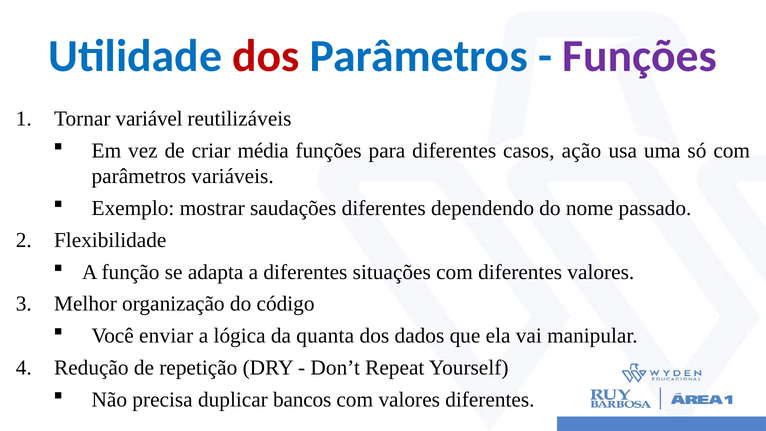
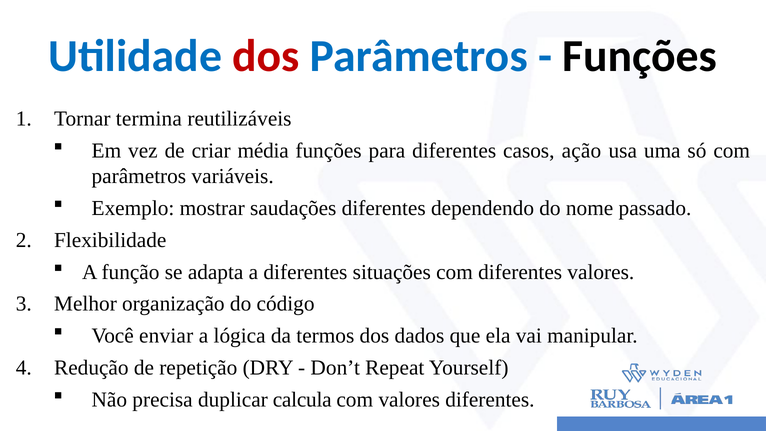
Funções colour: purple -> black (640, 56)
variável: variável -> termina (149, 119)
quanta: quanta -> termos (325, 336)
bancos: bancos -> calcula (302, 400)
